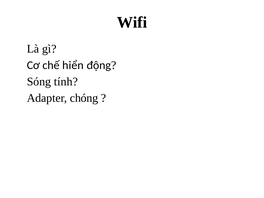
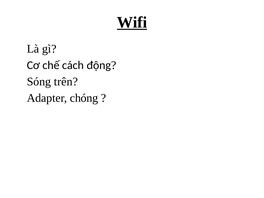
Wifi underline: none -> present (132, 22)
hiển: hiển -> cách (73, 65)
tính: tính -> trên (66, 82)
